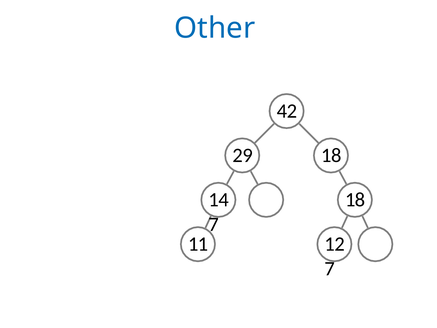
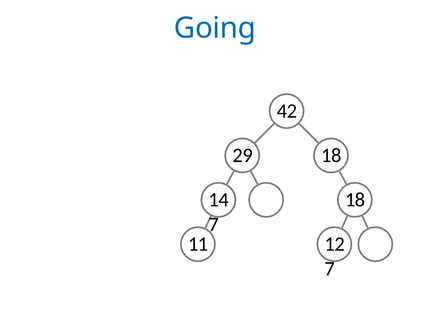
Other: Other -> Going (215, 28)
